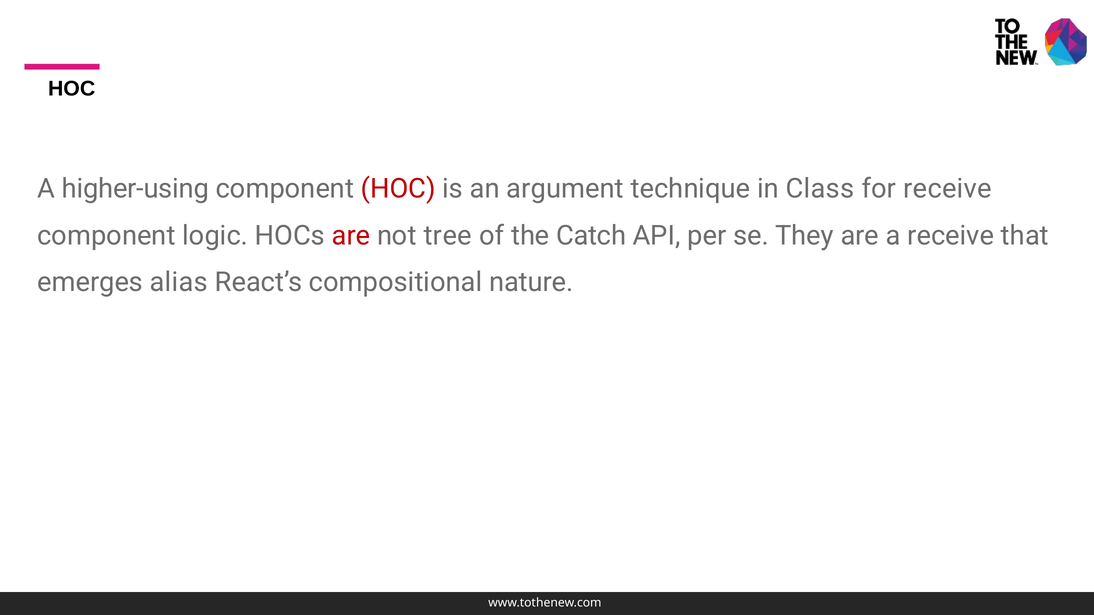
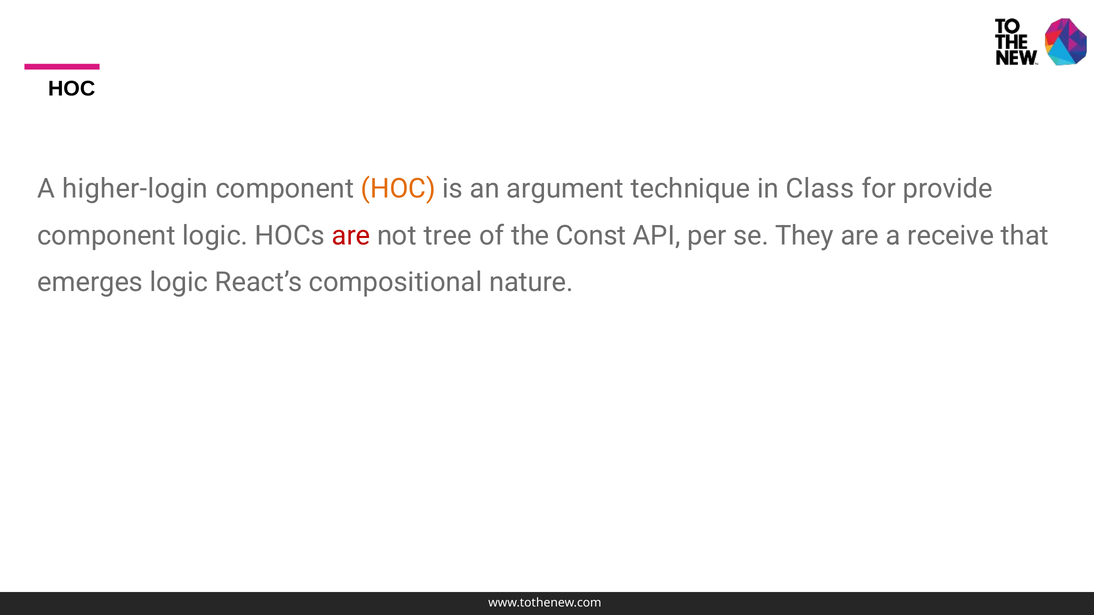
higher-using: higher-using -> higher-login (135, 189)
HOC colour: red -> orange (398, 189)
for receive: receive -> provide (948, 189)
Catch: Catch -> Const (591, 236)
emerges alias: alias -> logic (179, 282)
